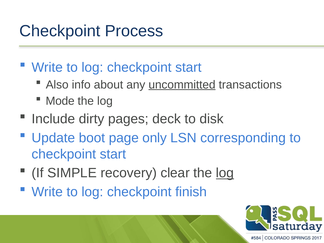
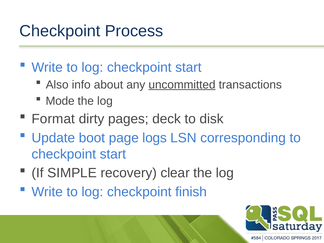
Include: Include -> Format (53, 119)
only: only -> logs (155, 138)
log underline: present -> none (225, 173)
